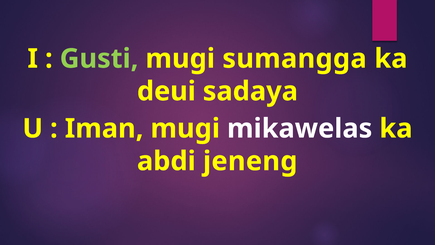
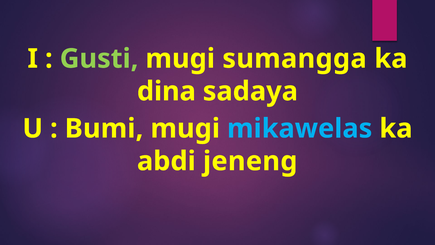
deui: deui -> dina (166, 91)
Iman: Iman -> Bumi (104, 128)
mikawelas colour: white -> light blue (300, 128)
